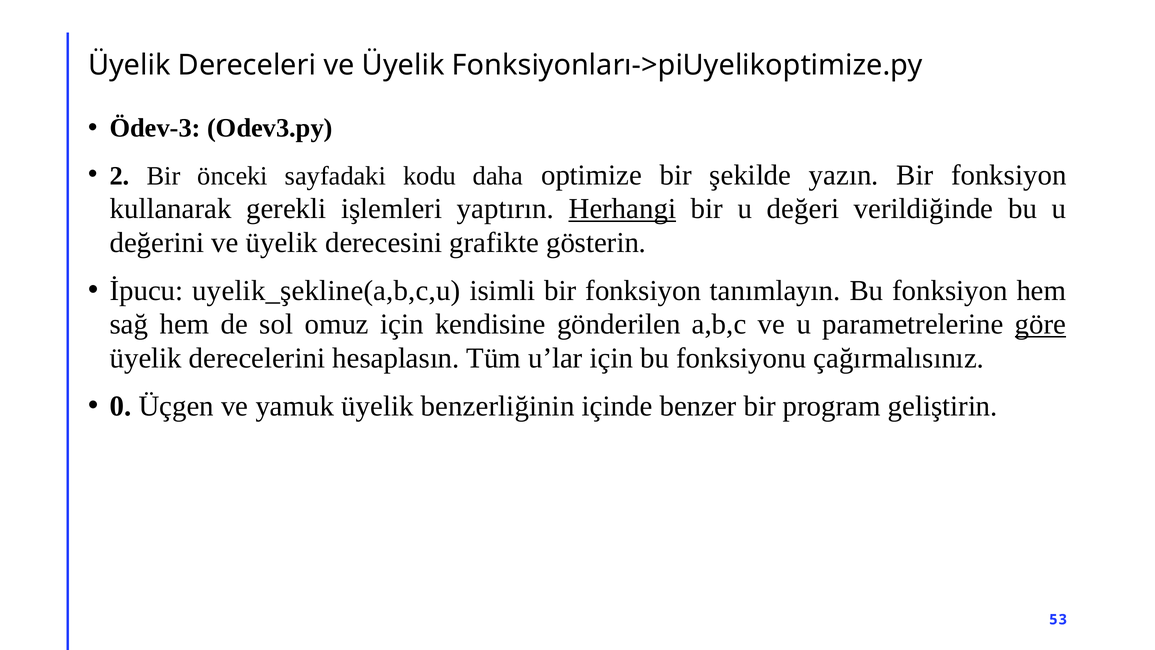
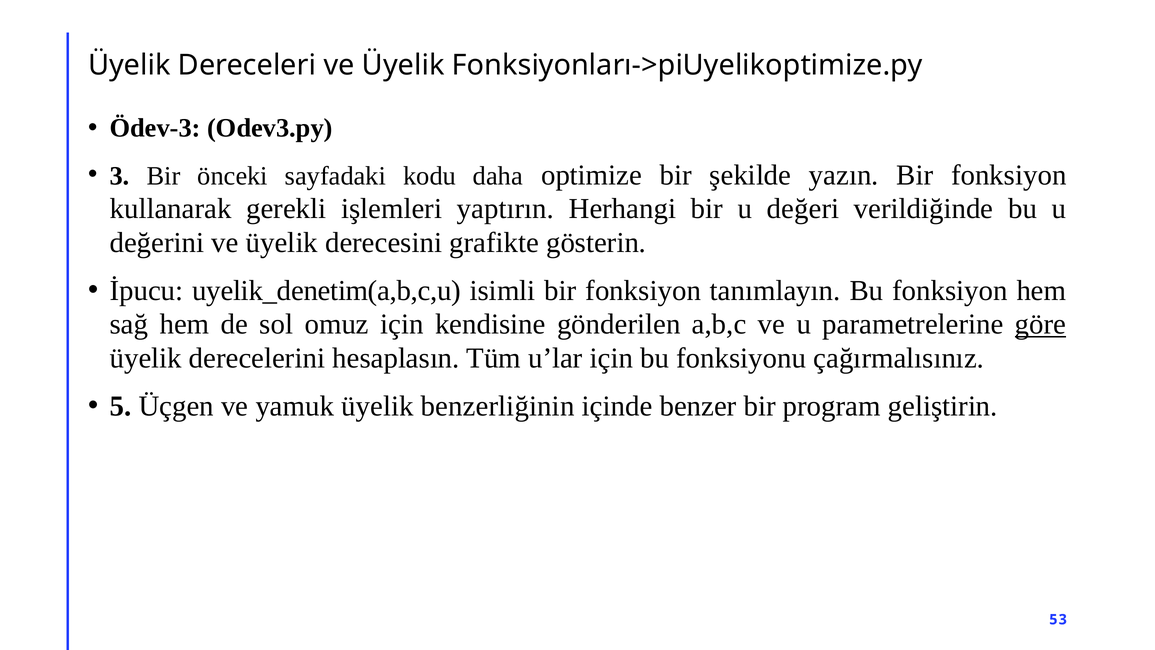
2: 2 -> 3 (120, 176)
Herhangi underline: present -> none (622, 209)
uyelik_şekline(a,b,c,u: uyelik_şekline(a,b,c,u -> uyelik_denetim(a,b,c,u (327, 290)
0: 0 -> 5 (121, 406)
